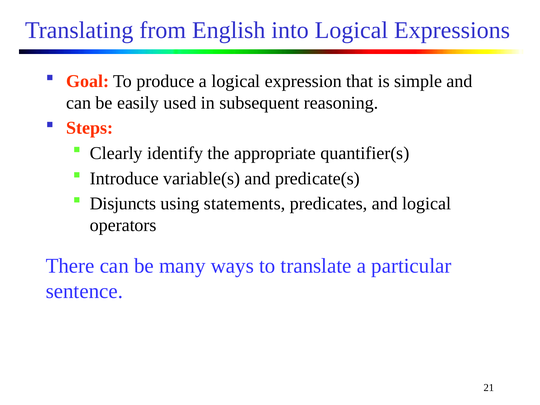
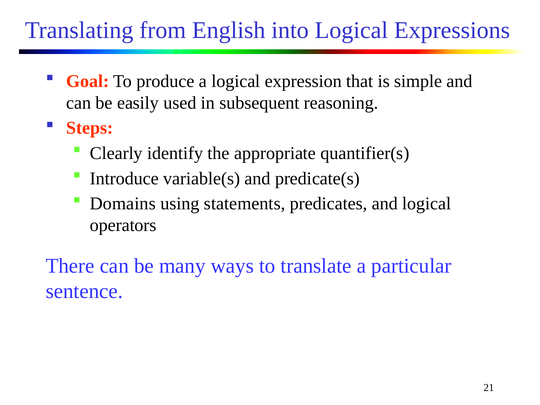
Disjuncts: Disjuncts -> Domains (123, 204)
